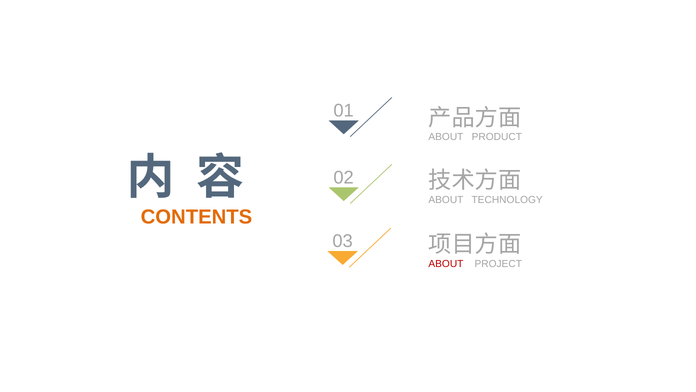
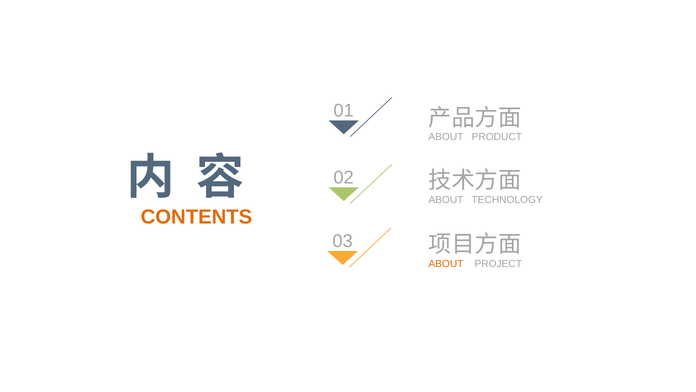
ABOUT colour: red -> orange (446, 263)
